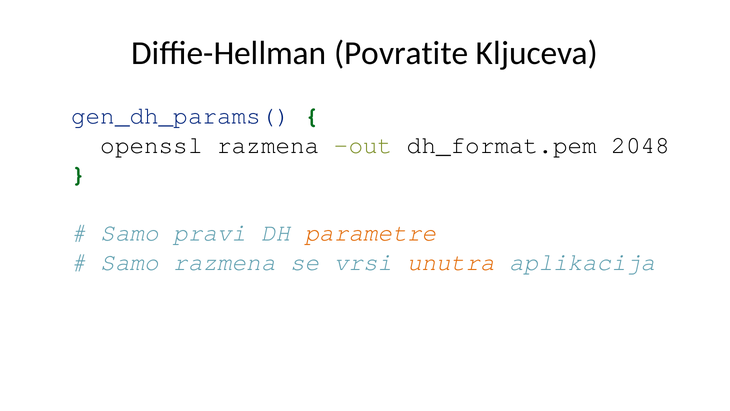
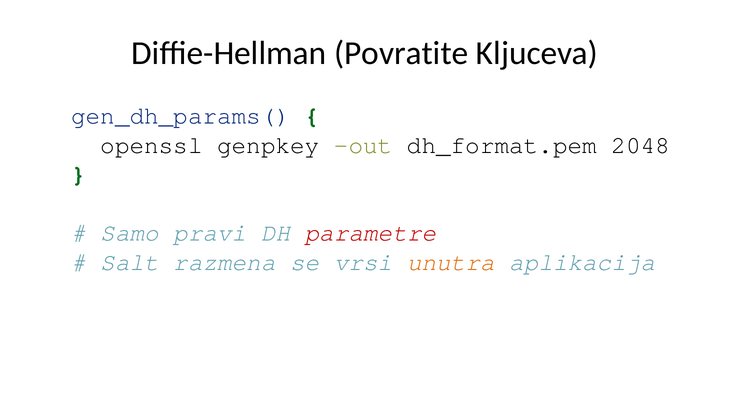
openssl razmena: razmena -> genpkey (268, 145)
parametre colour: orange -> red (371, 233)
Samo: Samo -> Salt (130, 262)
